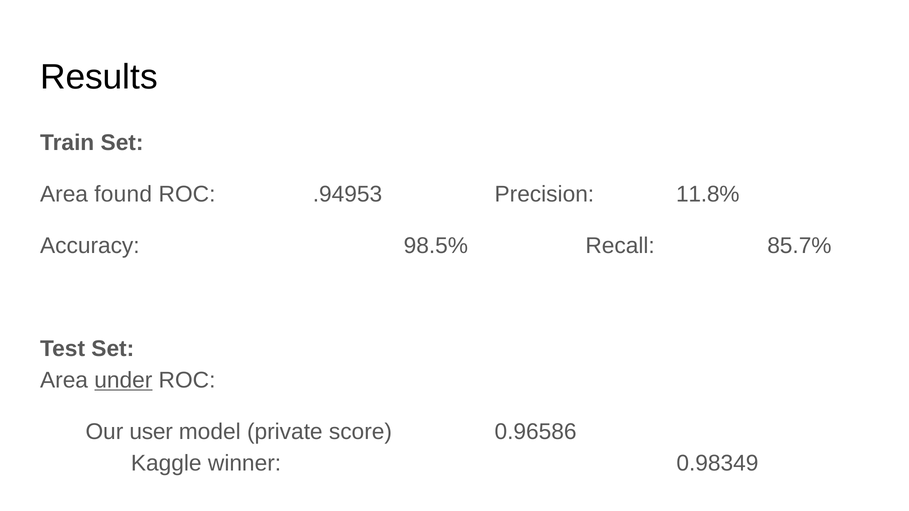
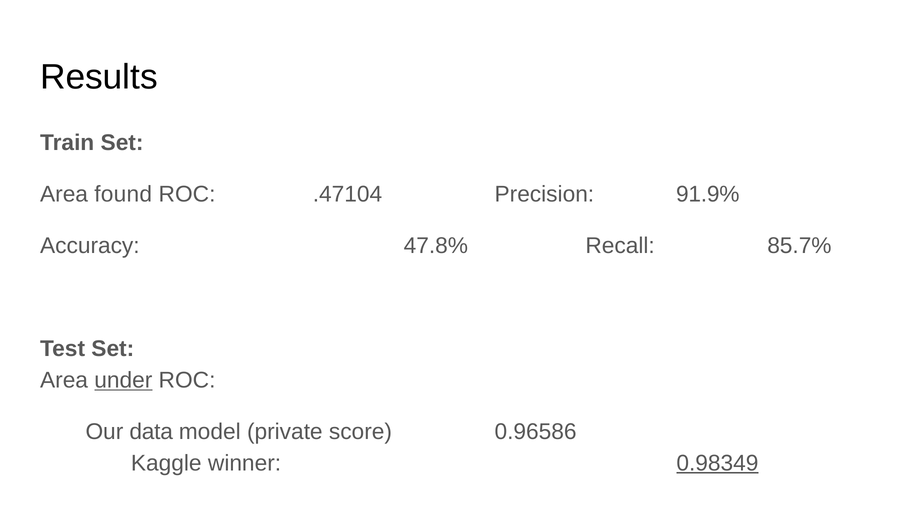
.94953: .94953 -> .47104 (347, 194)
11.8%: 11.8% -> 91.9% (708, 194)
98.5%: 98.5% -> 47.8% (436, 246)
user: user -> data (151, 432)
0.98349 underline: none -> present (717, 463)
